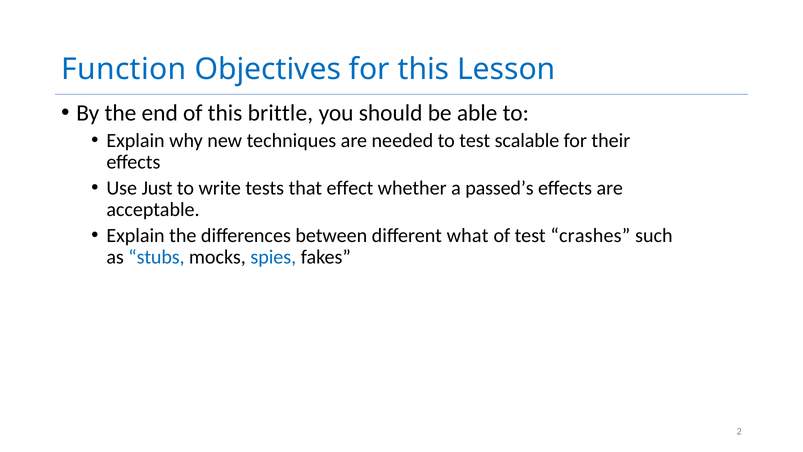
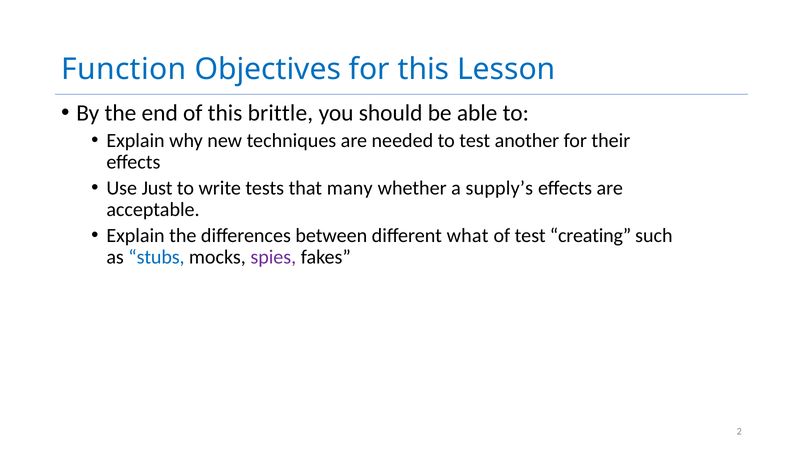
scalable: scalable -> another (527, 140)
effect: effect -> many (350, 188)
passed’s: passed’s -> supply’s (499, 188)
crashes: crashes -> creating (590, 235)
spies colour: blue -> purple (273, 257)
